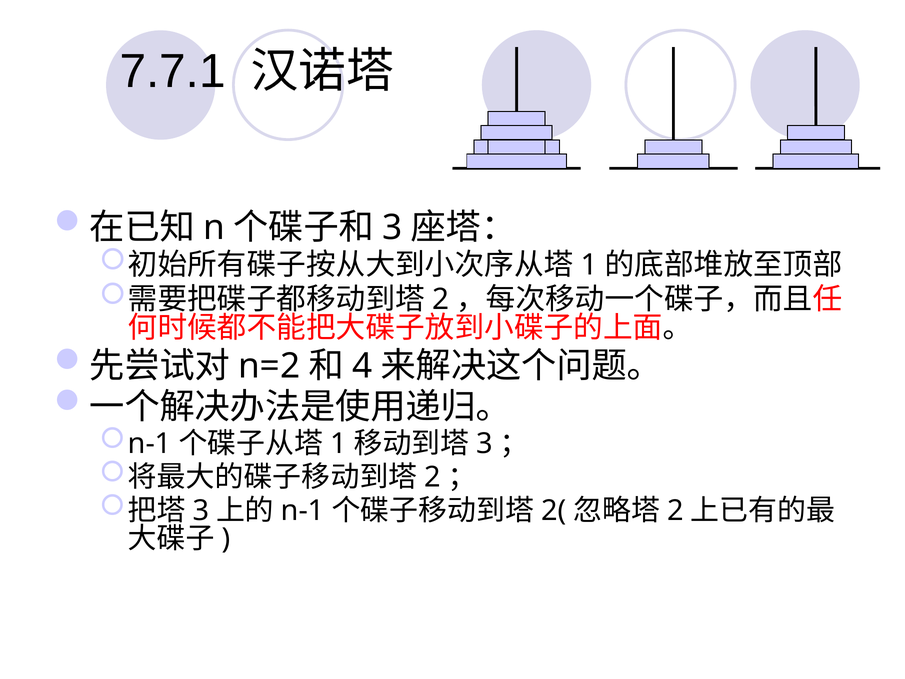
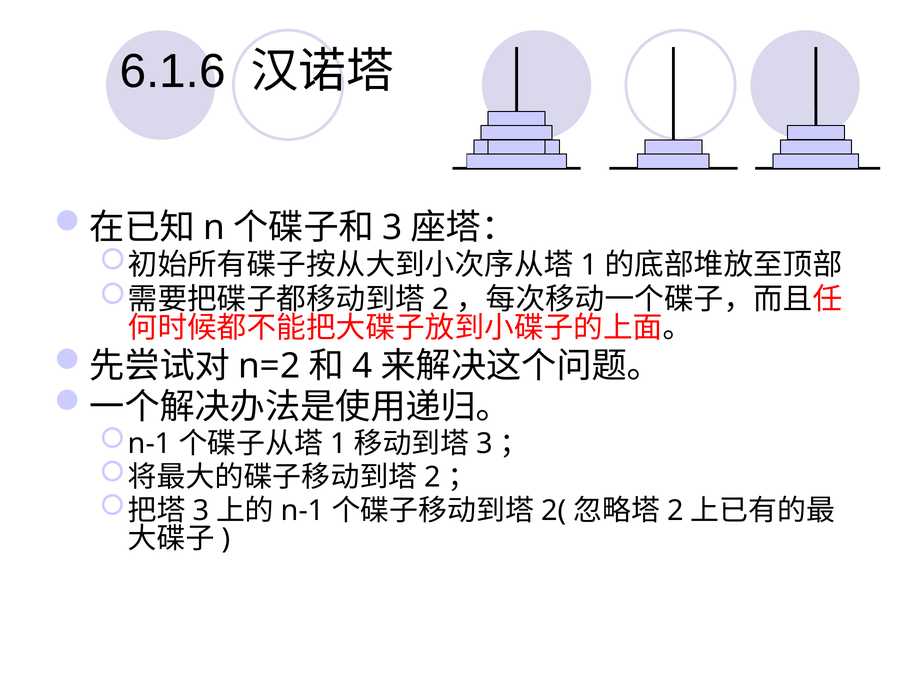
7.7.1: 7.7.1 -> 6.1.6 (173, 71)
